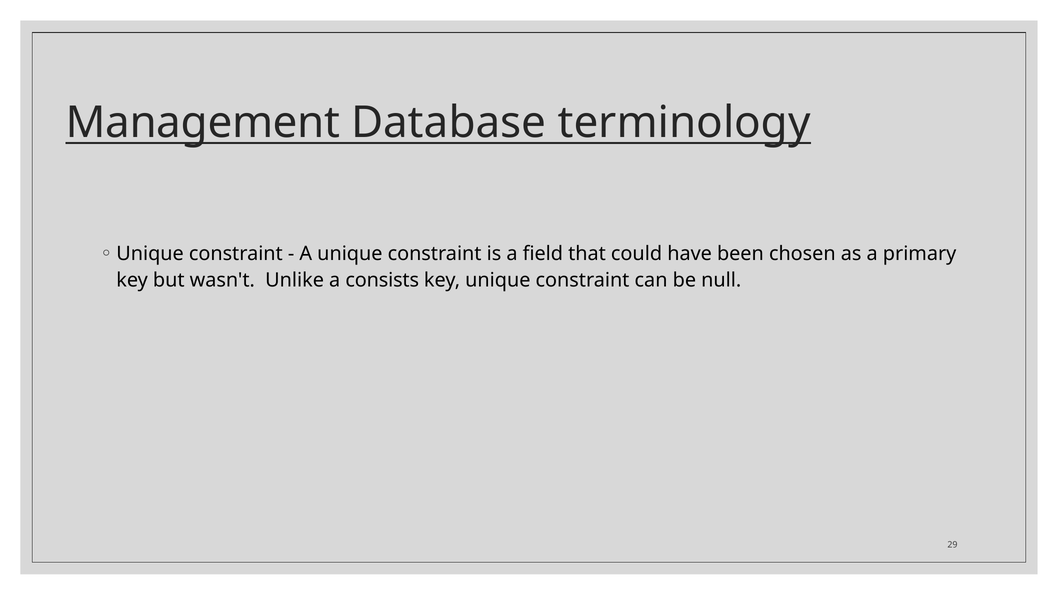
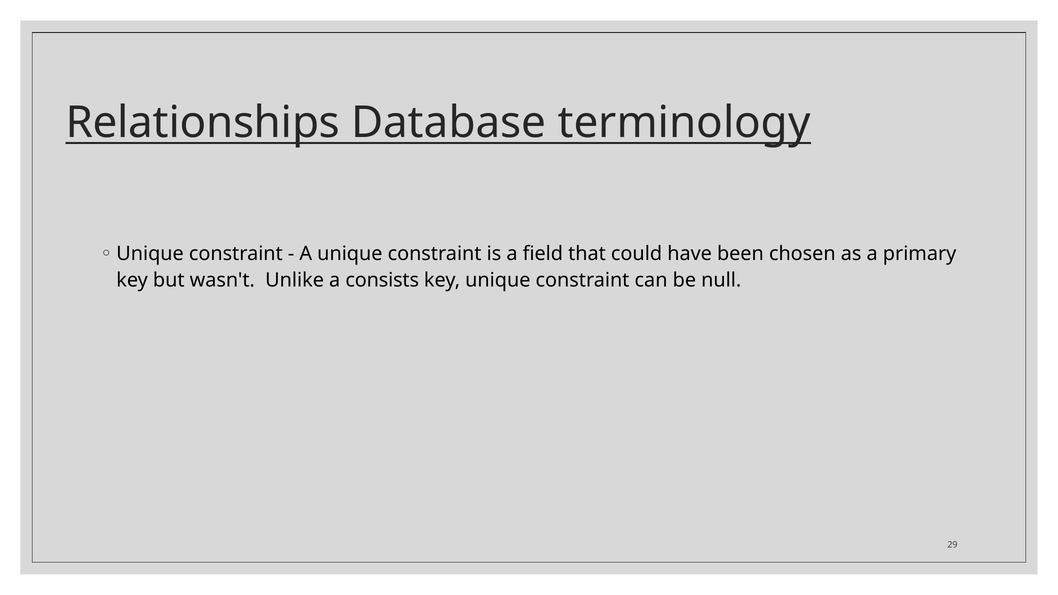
Management: Management -> Relationships (203, 123)
